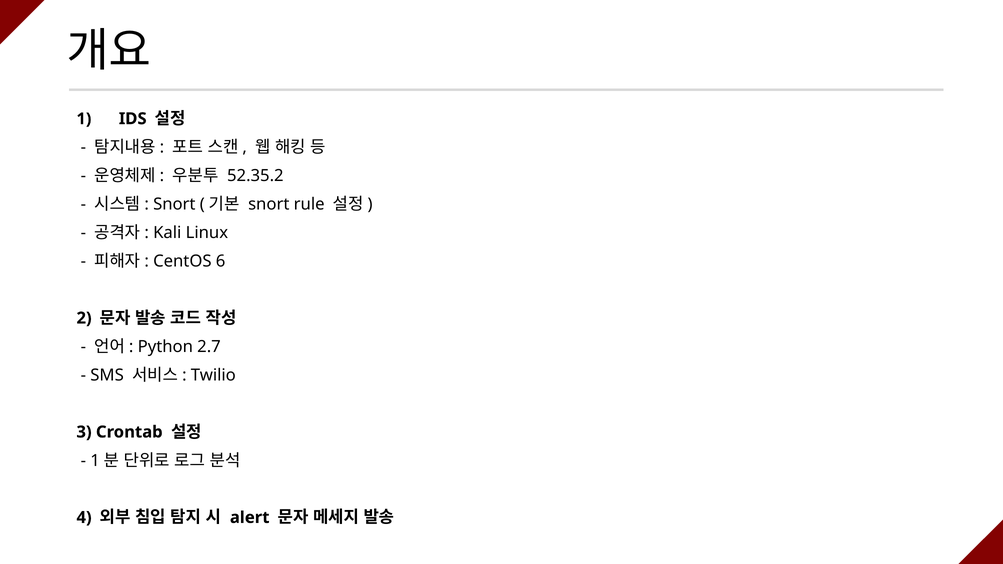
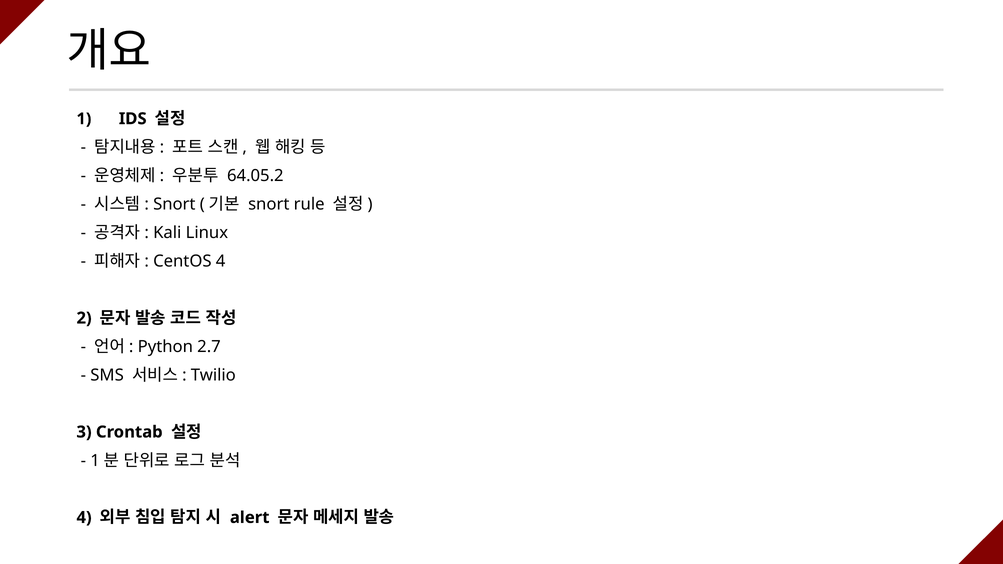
52.35.2: 52.35.2 -> 64.05.2 (255, 176)
CentOS 6: 6 -> 4 (221, 261)
